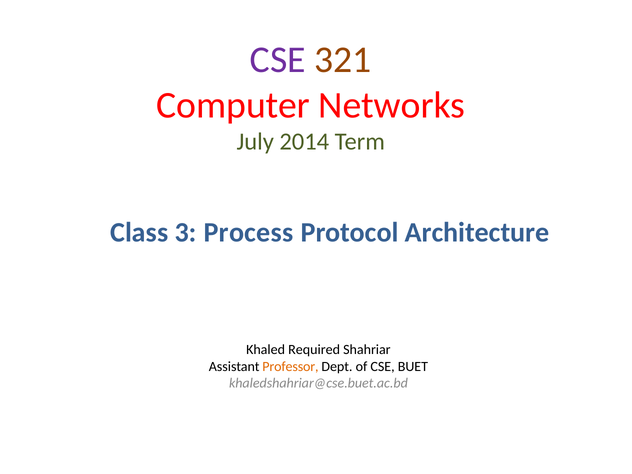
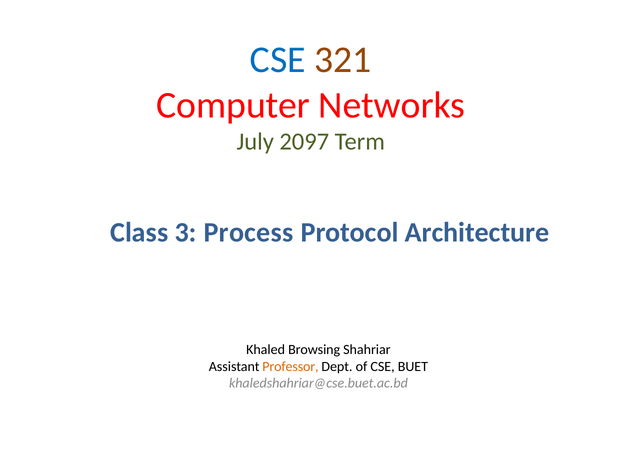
CSE colour: purple -> blue (278, 60)
2014: 2014 -> 2097 (304, 142)
Required: Required -> Browsing (314, 350)
